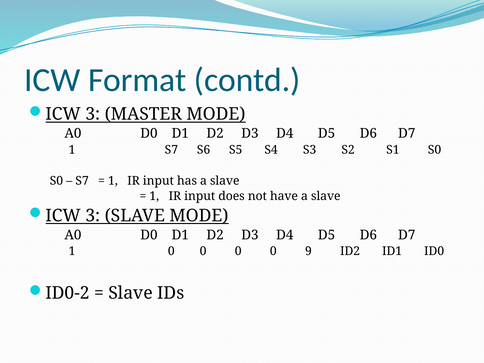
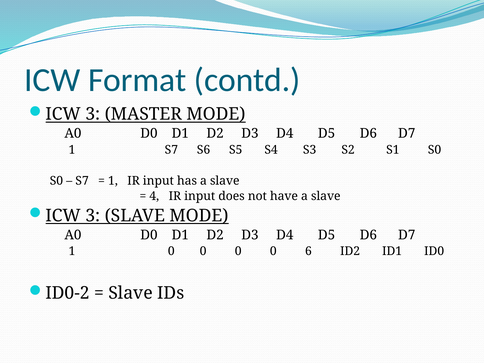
1: 1 -> 4 (154, 196)
9: 9 -> 6 (308, 251)
